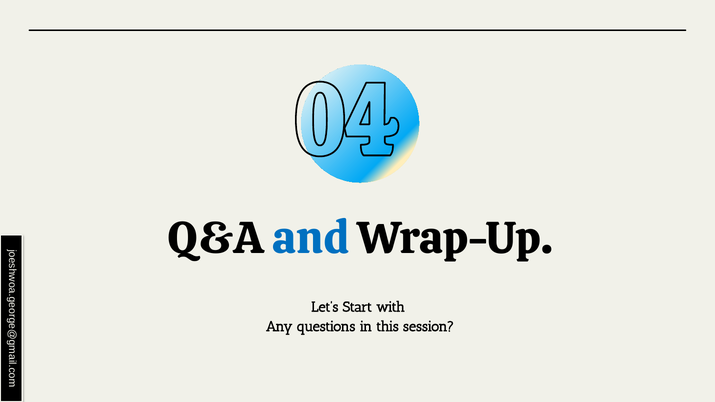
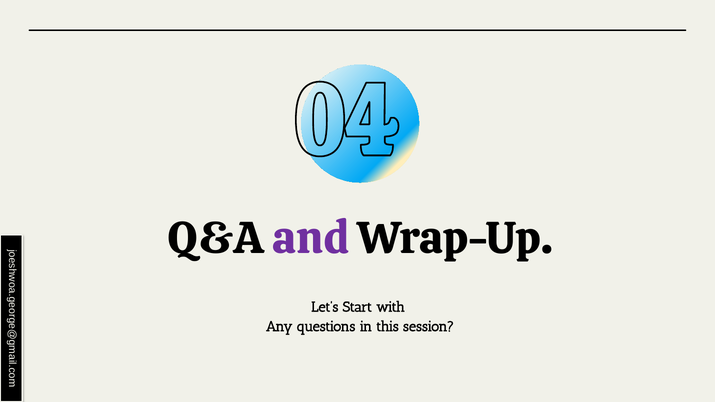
and colour: blue -> purple (311, 238)
